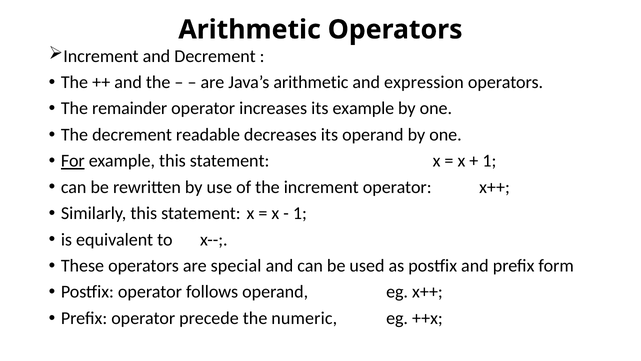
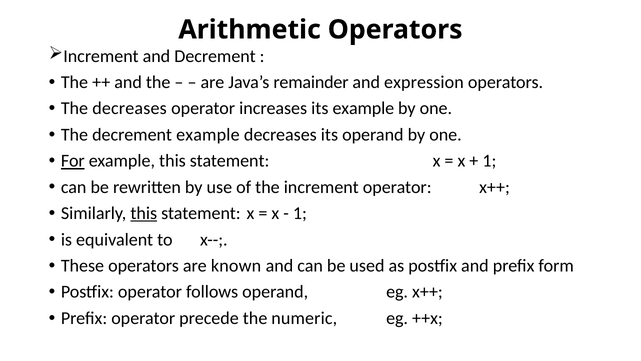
Java’s arithmetic: arithmetic -> remainder (311, 82)
The remainder: remainder -> decreases (130, 108)
decrement readable: readable -> example (208, 135)
this underline: none -> present (144, 213)
special: special -> known (236, 265)
